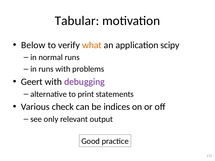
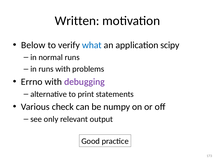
Tabular: Tabular -> Written (77, 21)
what colour: orange -> blue (92, 45)
Geert: Geert -> Errno (32, 82)
indices: indices -> numpy (117, 107)
